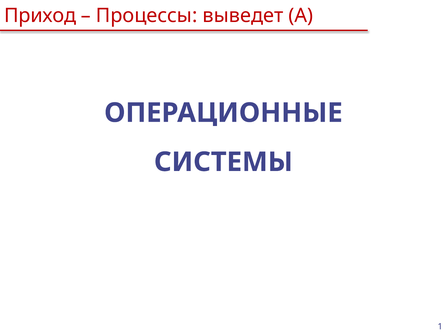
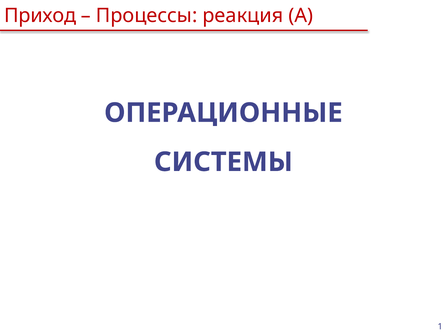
выведет: выведет -> реакция (243, 16)
